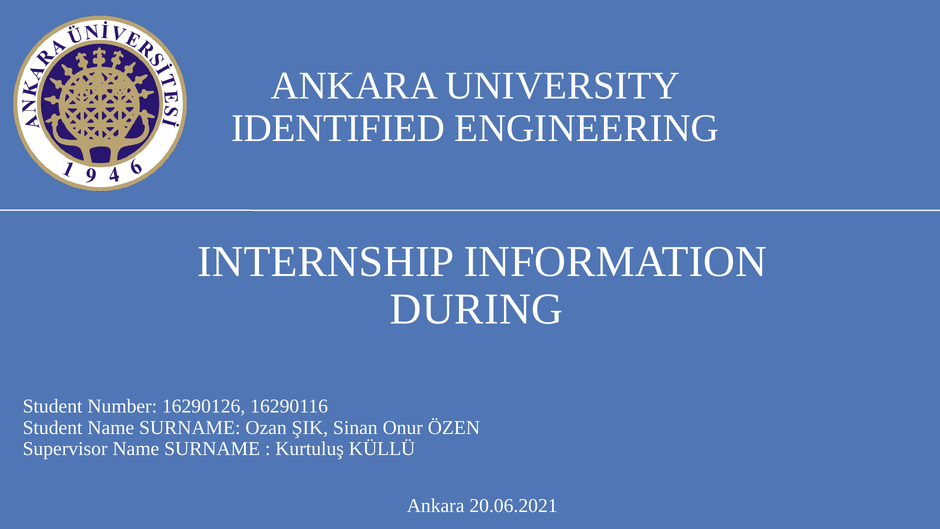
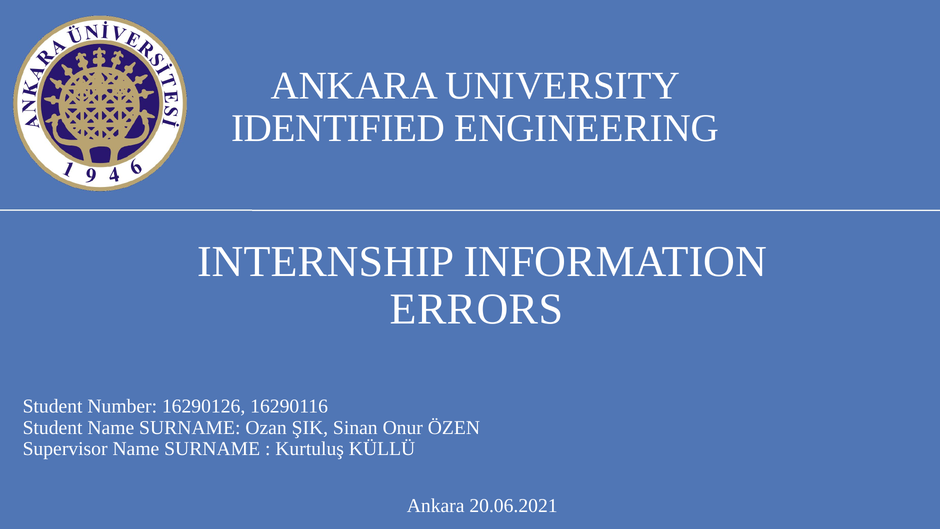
DURING: DURING -> ERRORS (477, 309)
